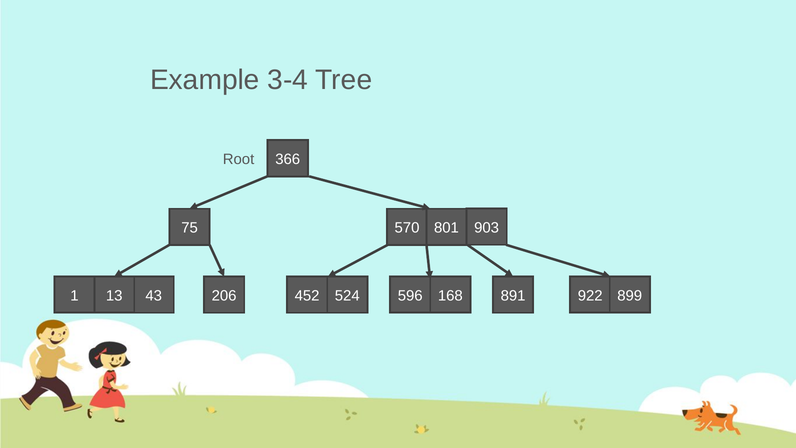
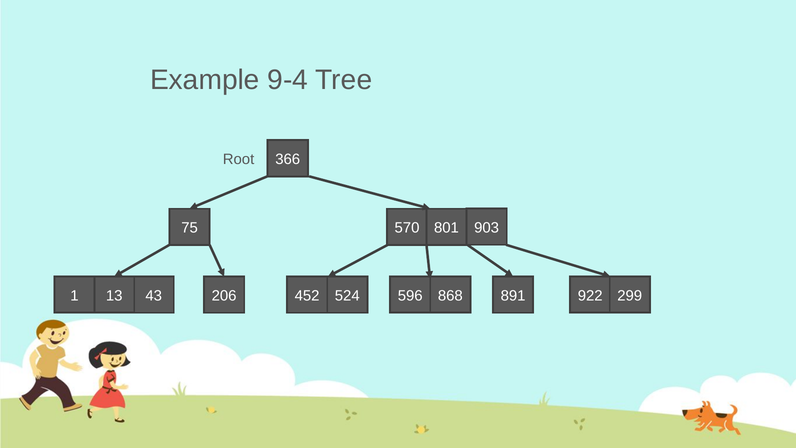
3-4: 3-4 -> 9-4 (288, 80)
168: 168 -> 868 (450, 295)
899: 899 -> 299 (630, 295)
